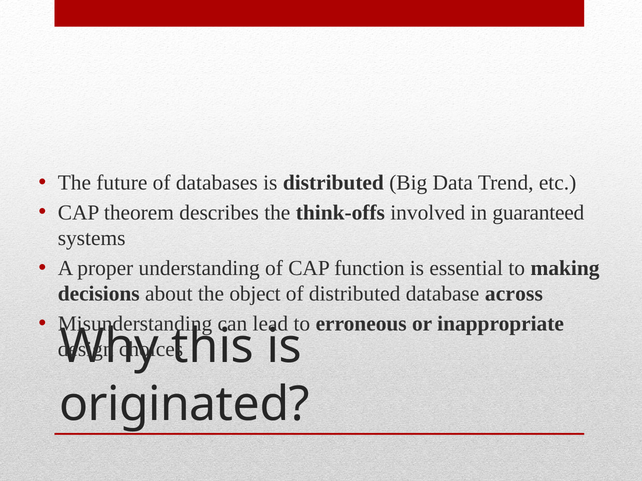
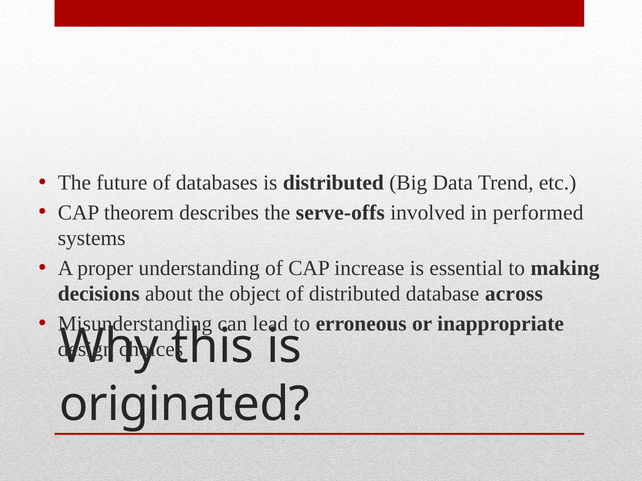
think-offs: think-offs -> serve-offs (340, 213)
guaranteed: guaranteed -> performed (538, 213)
function: function -> increase (369, 268)
